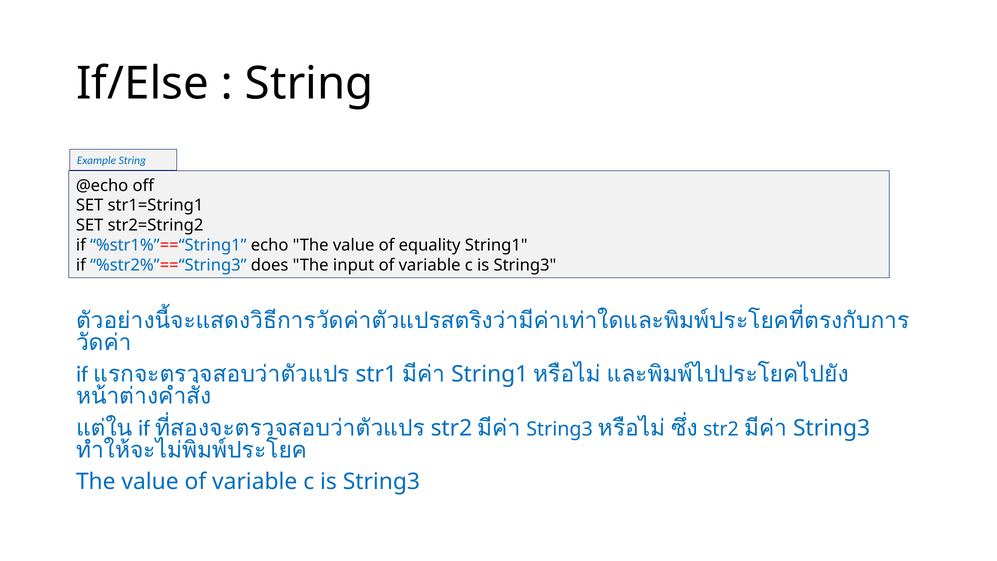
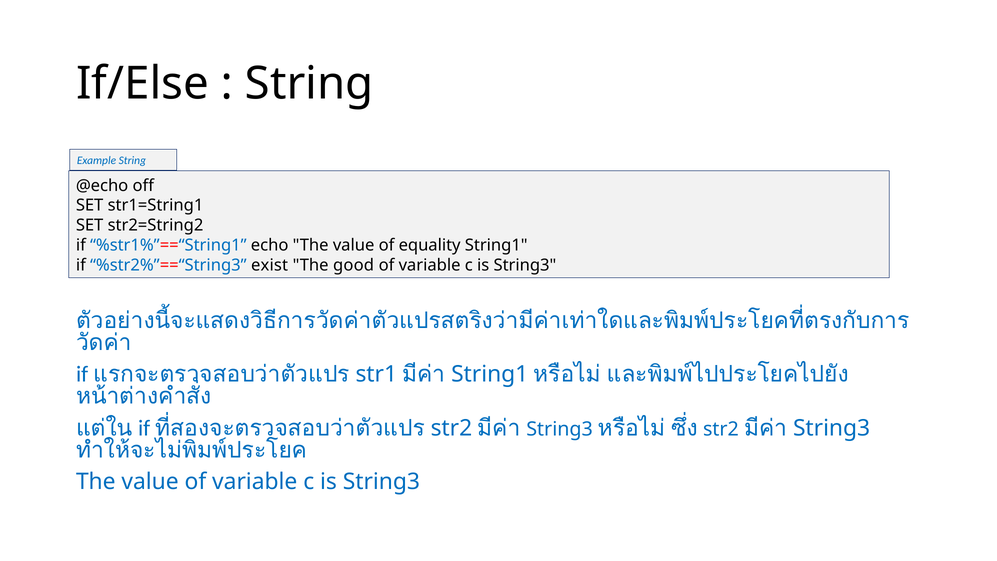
does: does -> exist (270, 265)
input: input -> good (354, 265)
